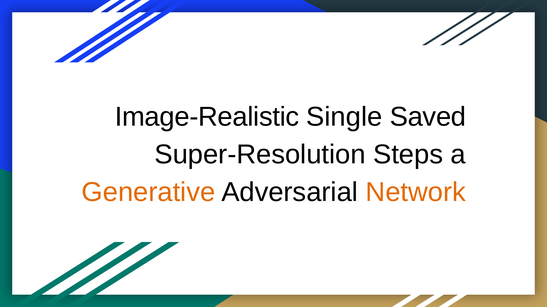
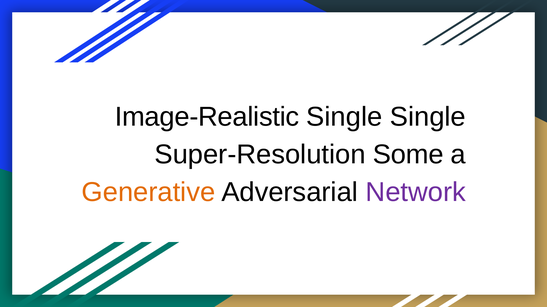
Single Saved: Saved -> Single (428, 117)
Steps: Steps -> Some (408, 155)
Network colour: orange -> purple (416, 193)
